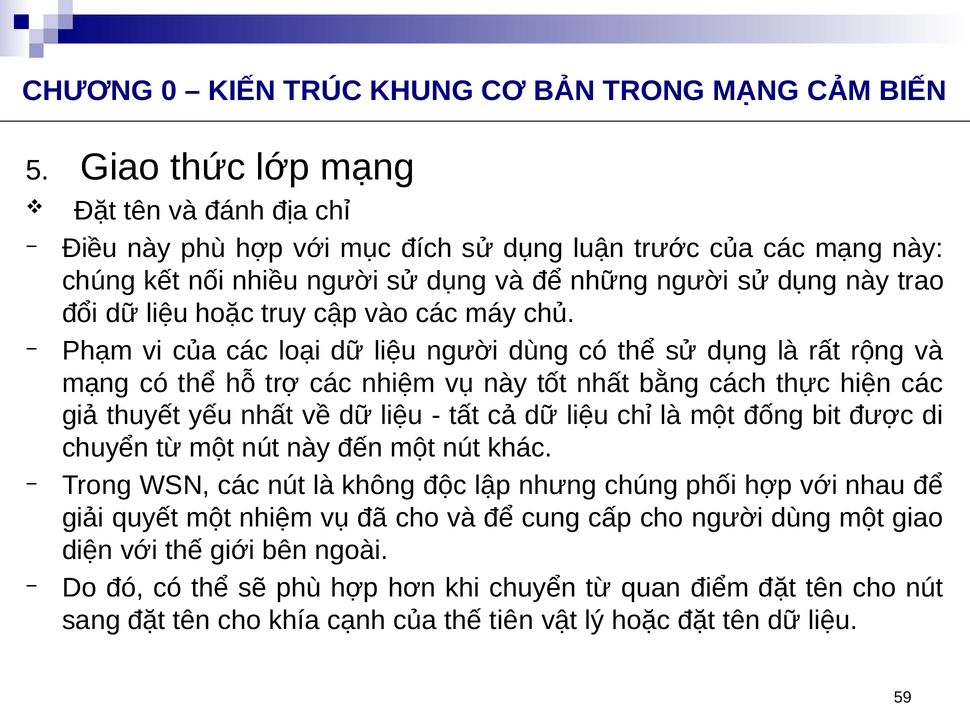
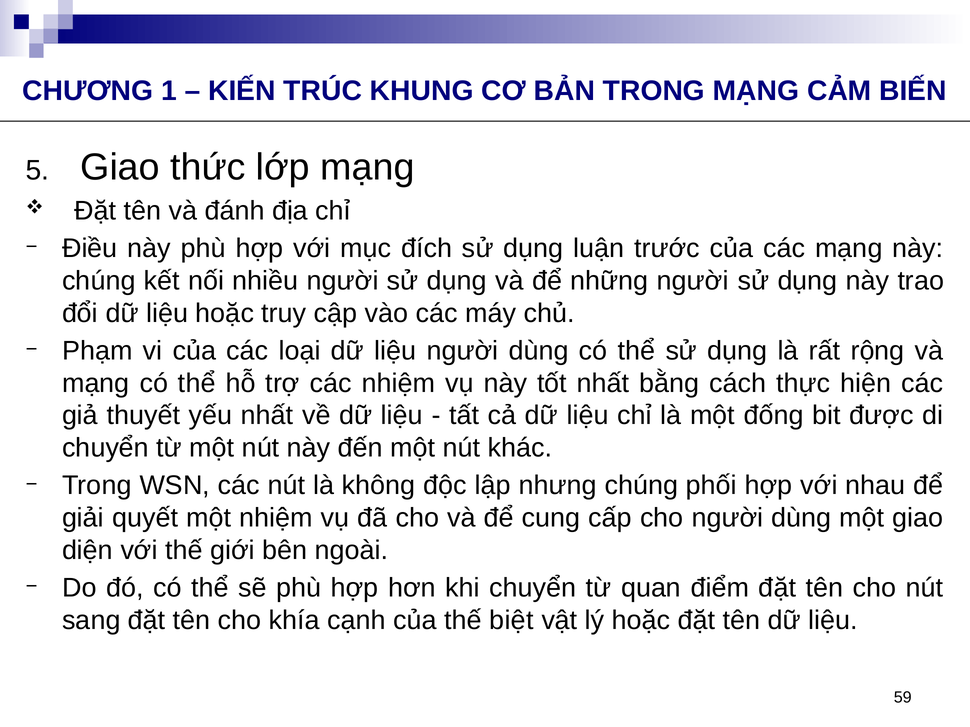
0: 0 -> 1 (169, 91)
tiên: tiên -> biệt (511, 621)
